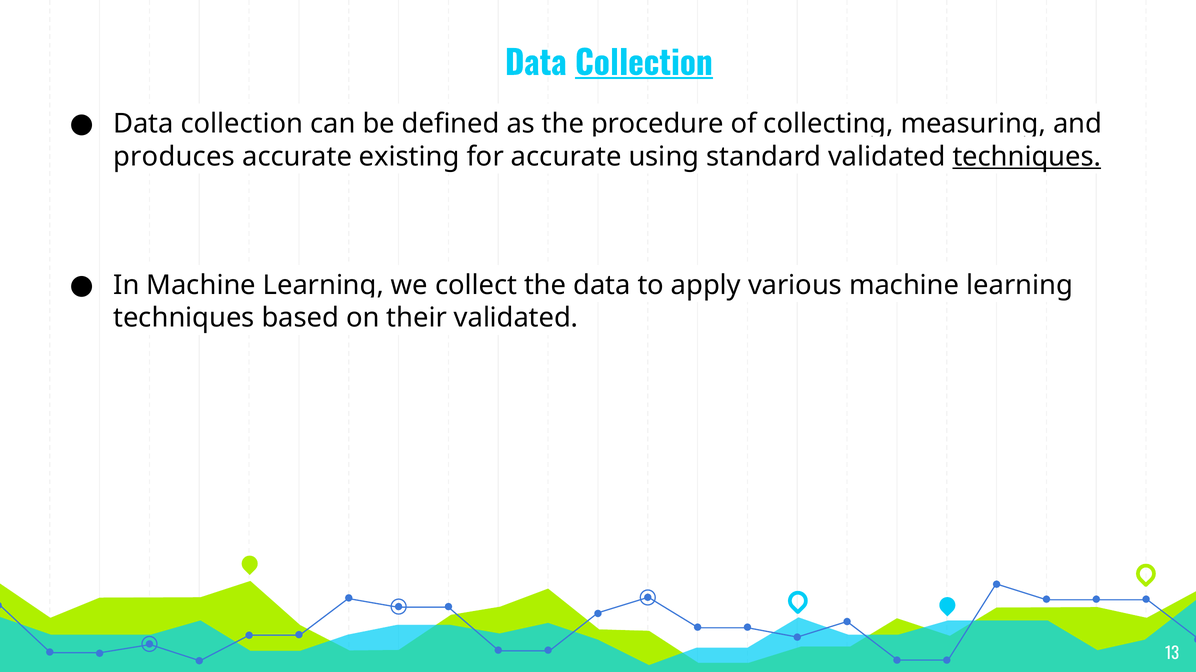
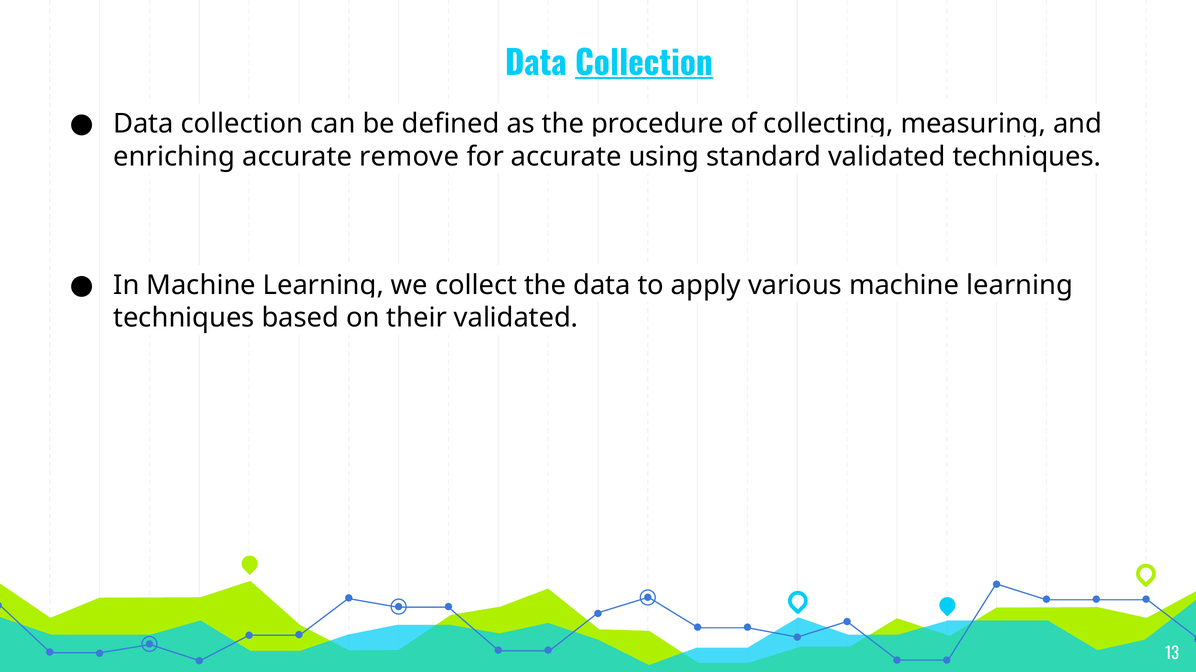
produces: produces -> enriching (174, 157)
existing: existing -> remove (409, 157)
techniques underline: present -> none (1027, 157)
